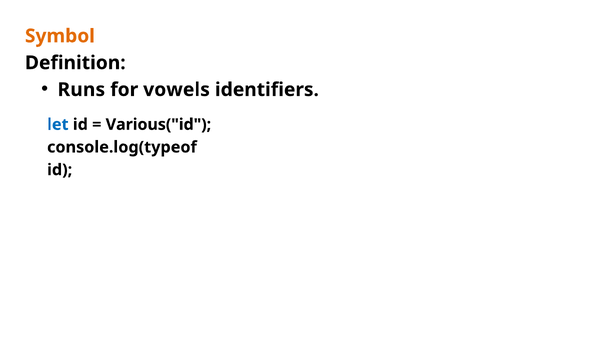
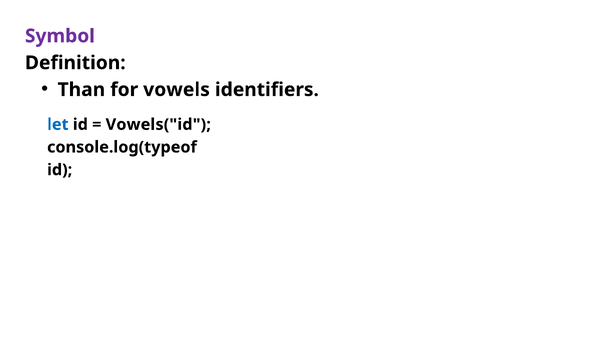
Symbol colour: orange -> purple (60, 36)
Runs: Runs -> Than (81, 90)
Various("id: Various("id -> Vowels("id (158, 125)
